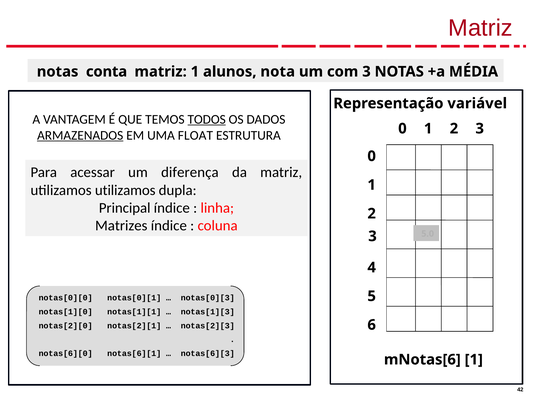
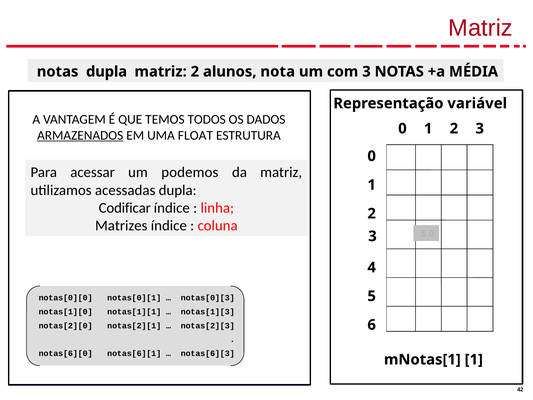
notas conta: conta -> dupla (107, 72)
matriz 1: 1 -> 2 (195, 72)
TODOS underline: present -> none (207, 119)
diferença: diferença -> podemos (190, 172)
utilizamos utilizamos: utilizamos -> acessadas (125, 190)
Principal: Principal -> Codificar (125, 208)
mNotas[6: mNotas[6 -> mNotas[1 (422, 359)
